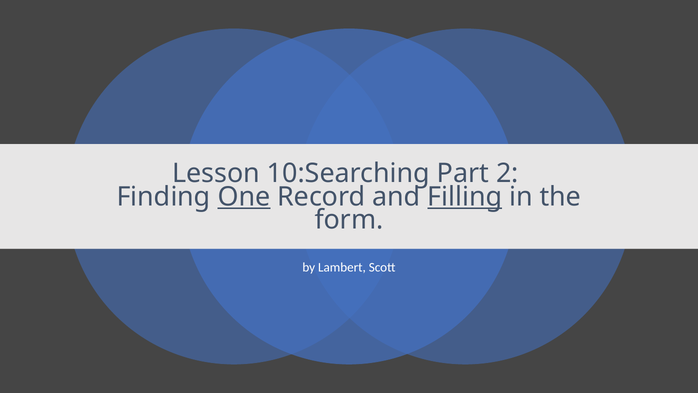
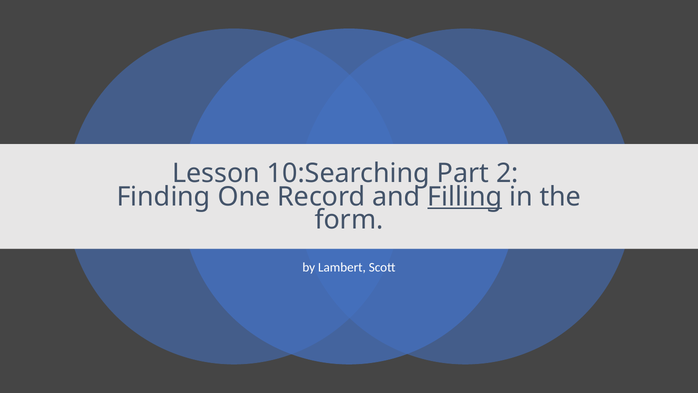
One underline: present -> none (244, 197)
